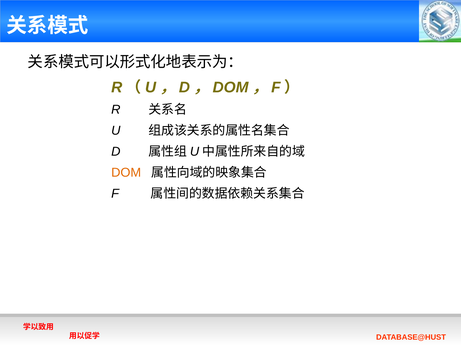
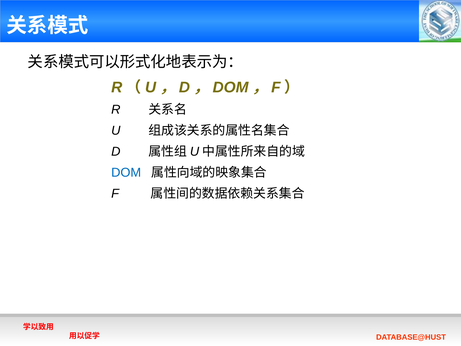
DOM colour: orange -> blue (126, 173)
